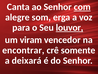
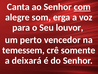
louvor underline: present -> none (70, 27)
viram: viram -> perto (31, 40)
encontrar: encontrar -> temessem (23, 50)
